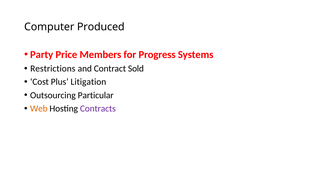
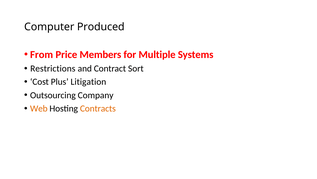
Party: Party -> From (42, 54)
Progress: Progress -> Multiple (157, 54)
Sold: Sold -> Sort (136, 68)
Particular: Particular -> Company (96, 95)
Contracts colour: purple -> orange (98, 108)
